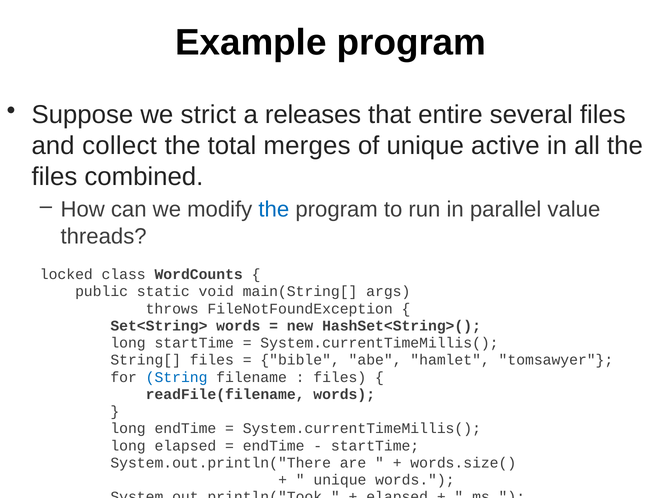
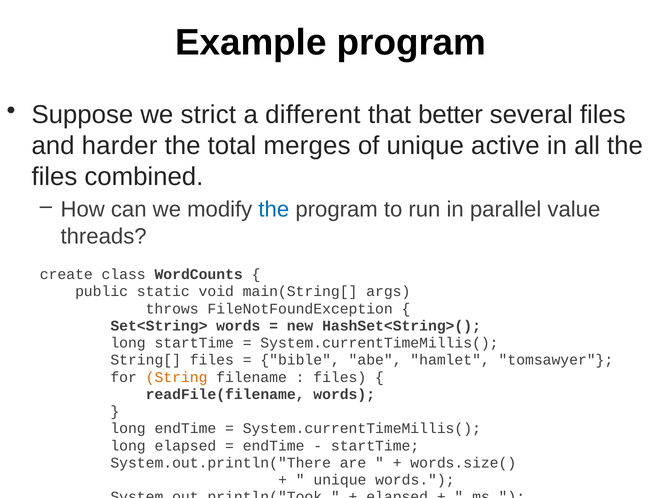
releases: releases -> different (313, 115)
entire: entire -> better (451, 115)
collect: collect -> harder (120, 146)
locked: locked -> create (66, 274)
String colour: blue -> orange (177, 377)
